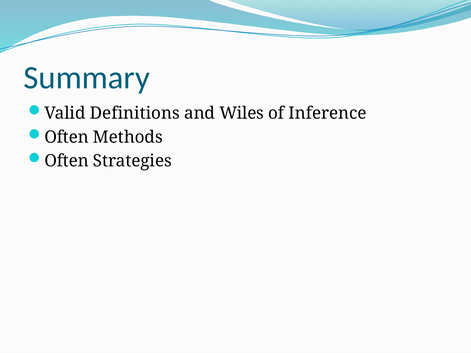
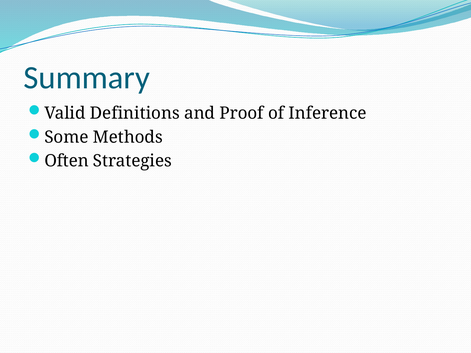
Wiles: Wiles -> Proof (242, 113)
Often: Often -> Some (66, 137)
